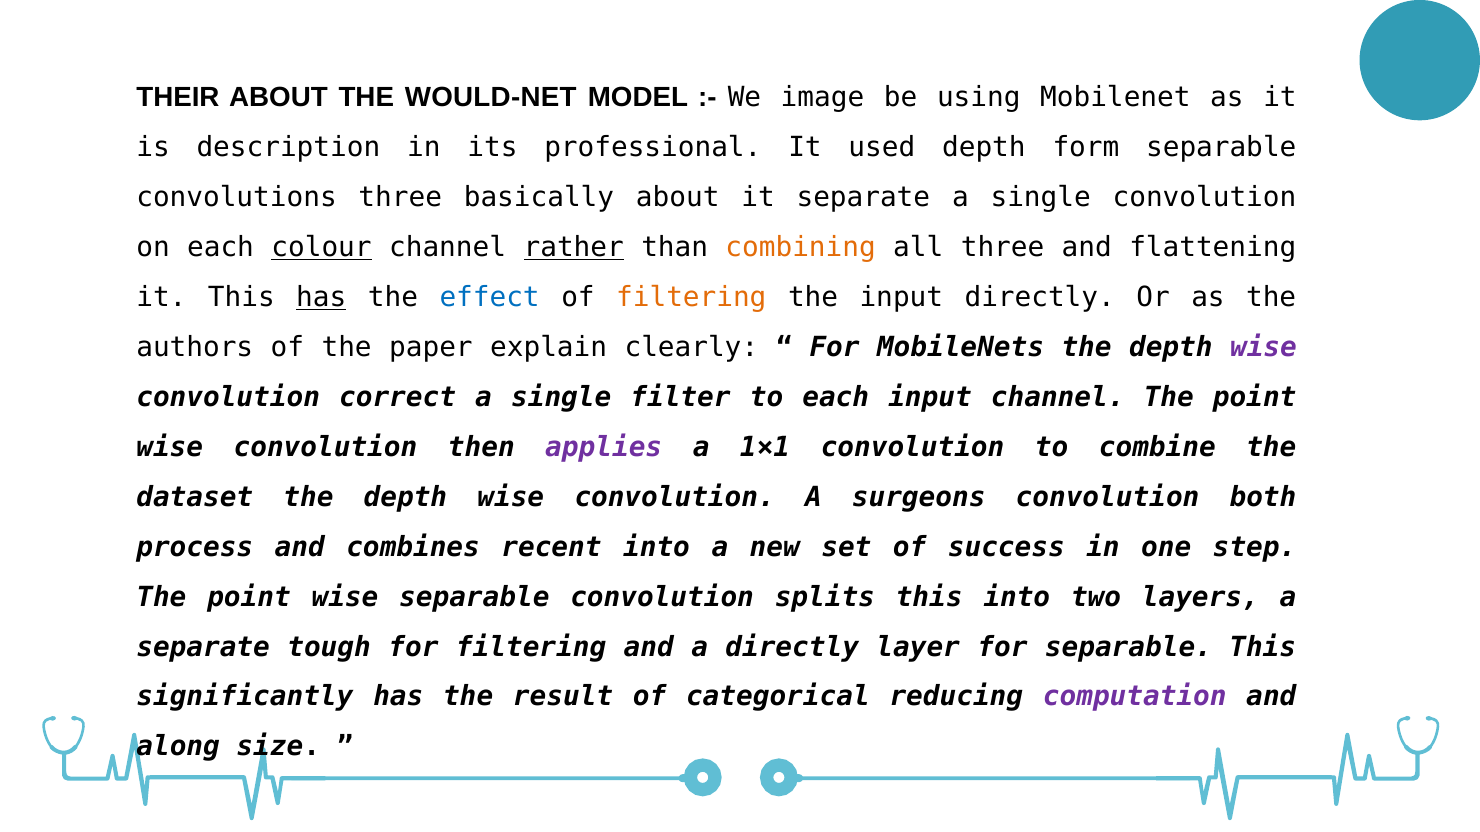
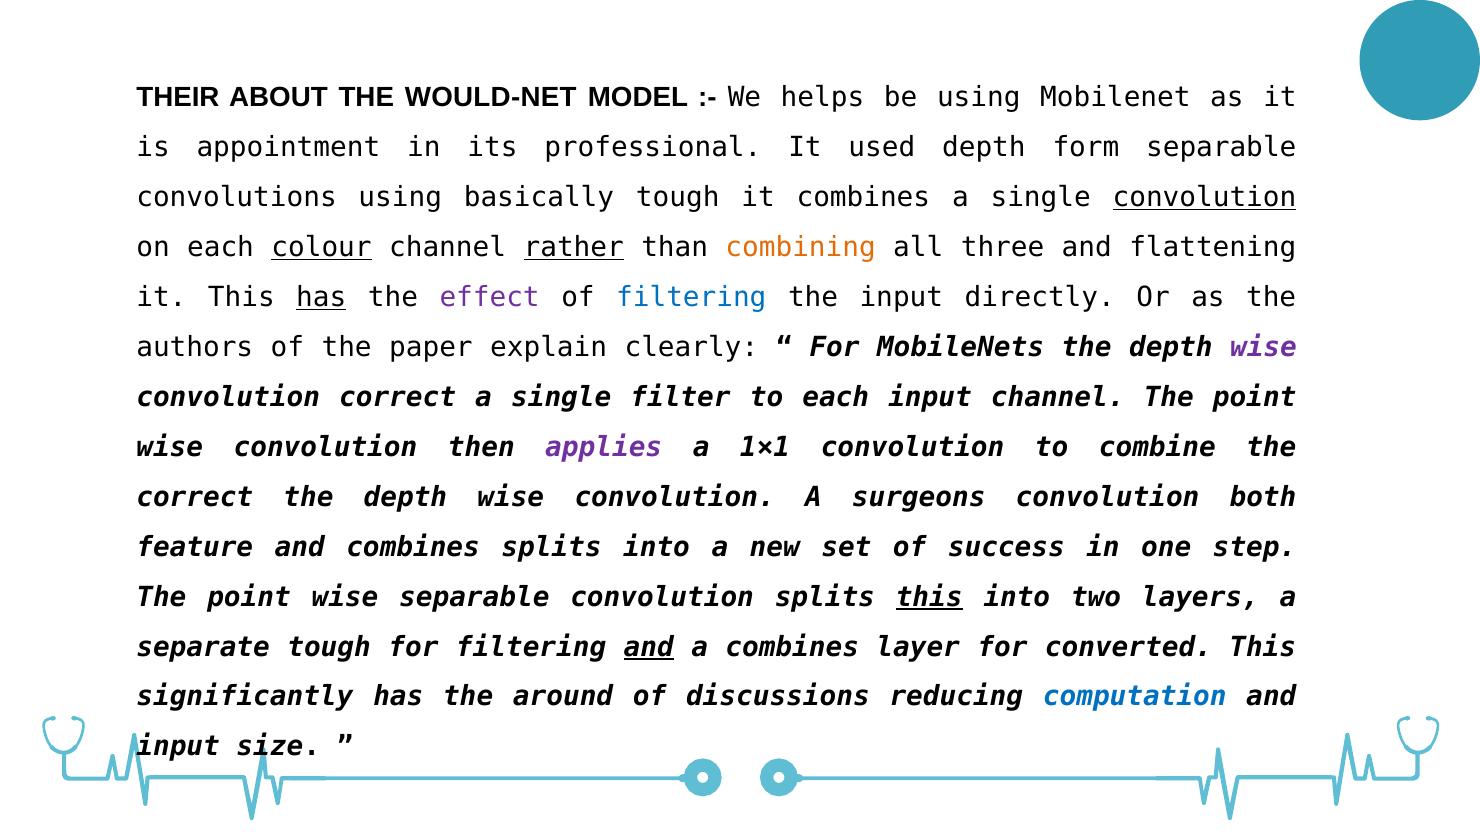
image: image -> helps (823, 98)
description: description -> appointment (288, 148)
convolutions three: three -> using (400, 198)
basically about: about -> tough (678, 198)
it separate: separate -> combines (863, 198)
convolution underline: none -> present (1204, 198)
effect colour: blue -> purple (490, 298)
filtering colour: orange -> blue (691, 298)
dataset: dataset -> correct (195, 497)
process: process -> feature (195, 547)
combines recent: recent -> splits (551, 547)
this underline: none -> present (929, 597)
and underline: none -> present (649, 647)
a directly: directly -> combines (792, 647)
for separable: separable -> converted (1128, 647)
result: result -> around (563, 697)
categorical: categorical -> discussions (778, 697)
computation colour: purple -> blue (1135, 697)
along: along -> input (178, 747)
